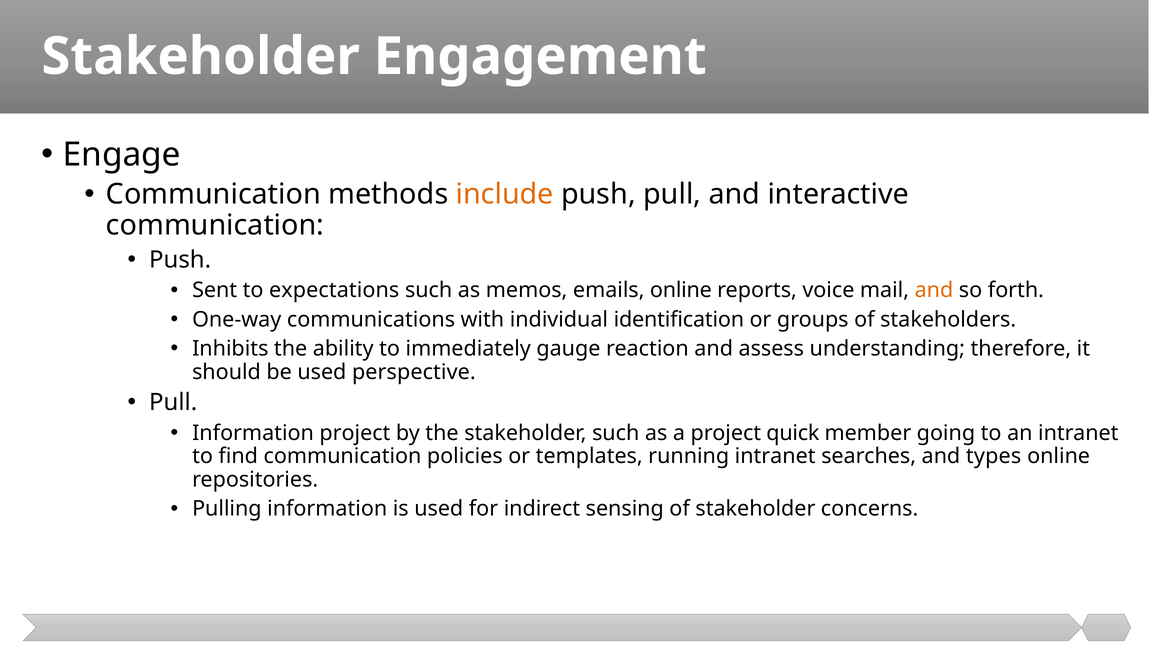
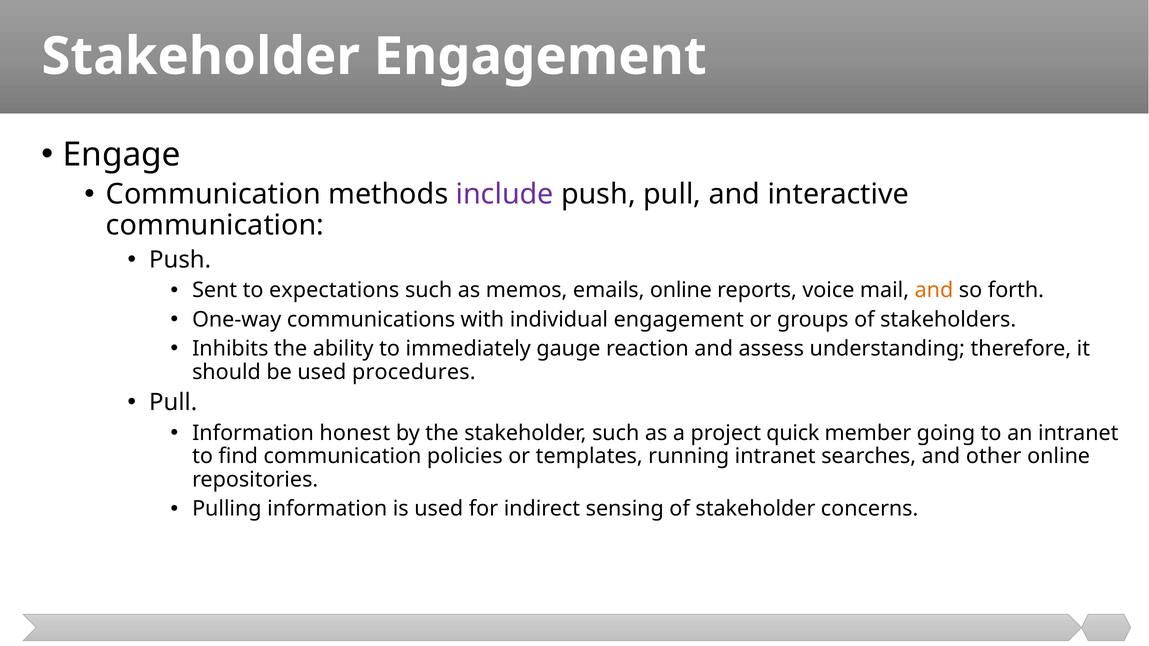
include colour: orange -> purple (505, 194)
individual identification: identification -> engagement (679, 320)
perspective: perspective -> procedures (414, 372)
Information project: project -> honest (355, 433)
types: types -> other (994, 457)
